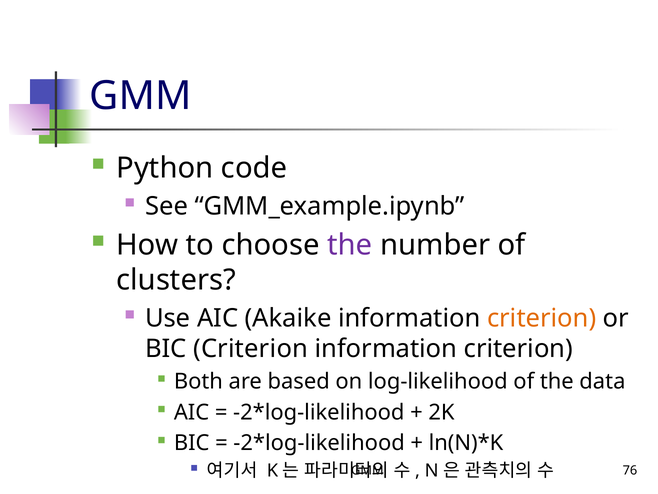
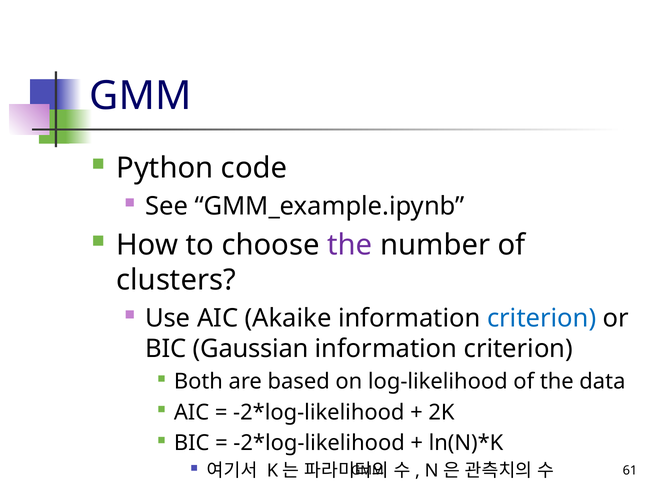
criterion colour: orange -> blue (542, 318)
BIC Criterion: Criterion -> Gaussian (251, 349)
76: 76 -> 61 (630, 470)
